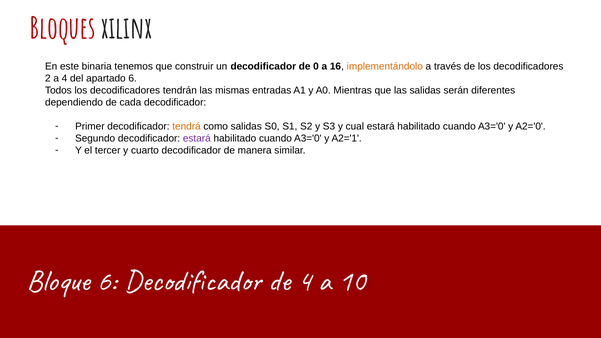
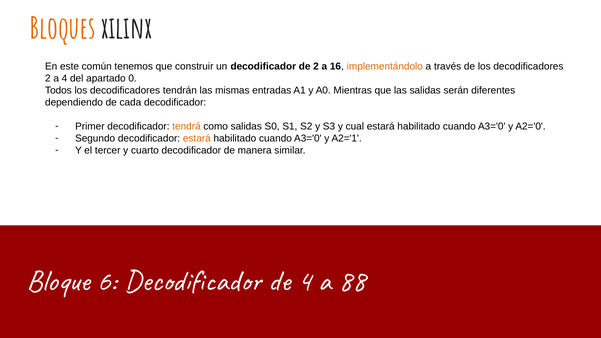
Bloques colour: red -> orange (63, 29)
binaria: binaria -> común (97, 66)
de 0: 0 -> 2 (316, 66)
apartado 6: 6 -> 0 (133, 79)
estará colour: purple -> orange (197, 139)
10: 10 -> 88 (352, 281)
